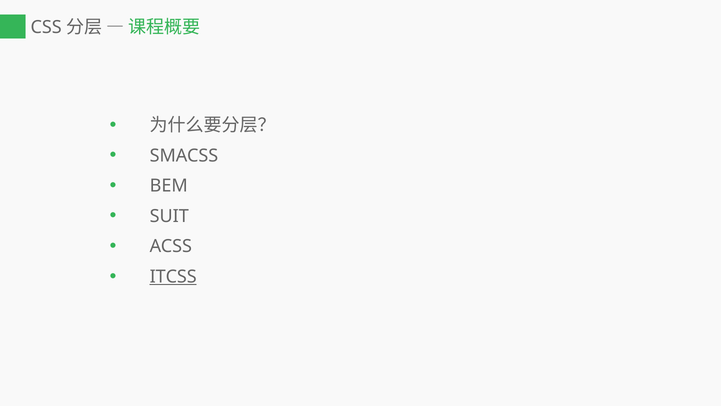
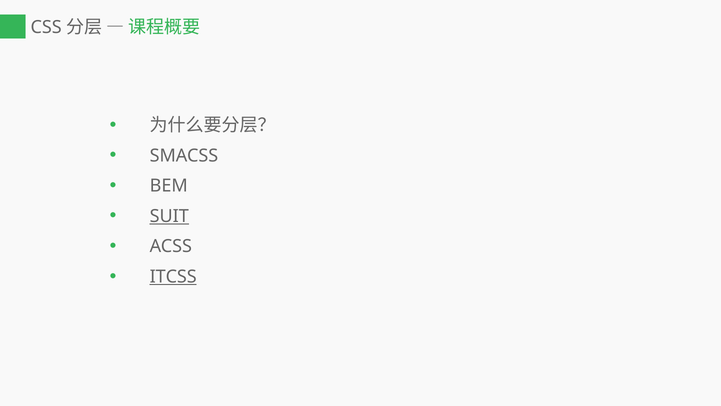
SUIT underline: none -> present (169, 216)
